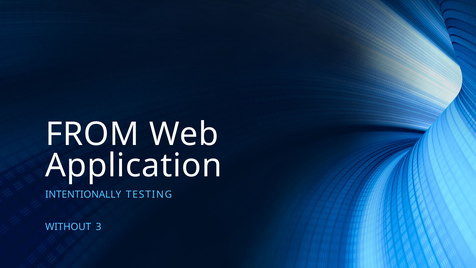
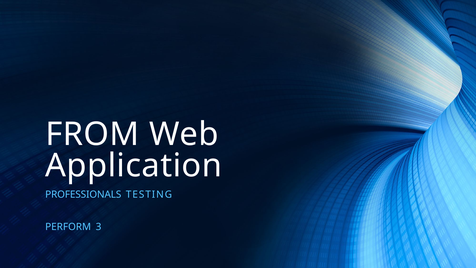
INTENTIONALLY: INTENTIONALLY -> PROFESSIONALS (83, 195)
WITHOUT: WITHOUT -> PERFORM (68, 227)
